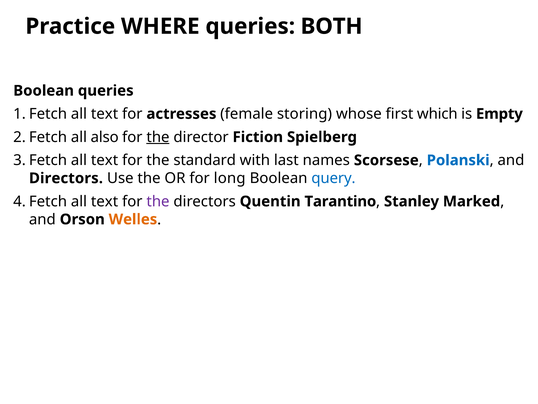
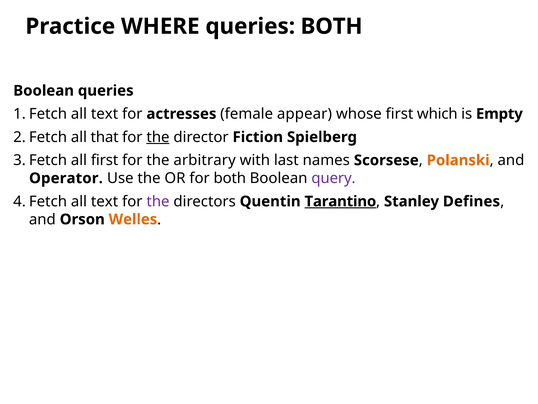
storing: storing -> appear (304, 114)
also: also -> that (105, 137)
text: text -> first (105, 160)
standard: standard -> arbitrary (205, 160)
Polanski colour: blue -> orange (458, 160)
Directors: Directors -> Operator (66, 178)
for long: long -> both (230, 178)
query colour: blue -> purple (333, 178)
Tarantino underline: none -> present (340, 201)
Marked: Marked -> Defines (471, 201)
